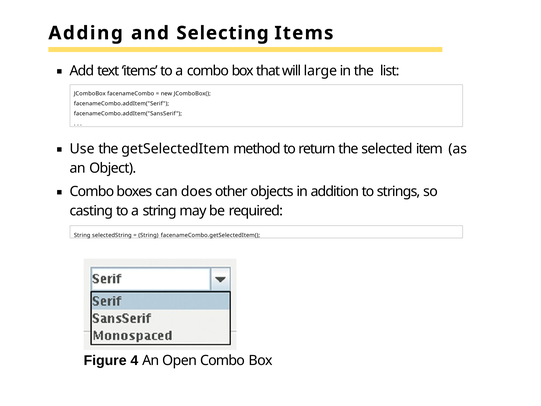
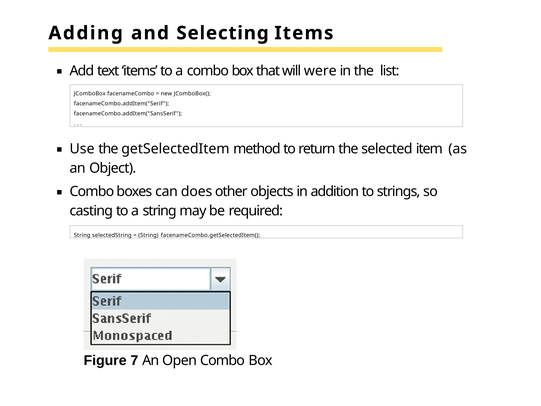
large: large -> were (320, 71)
4: 4 -> 7 (134, 360)
